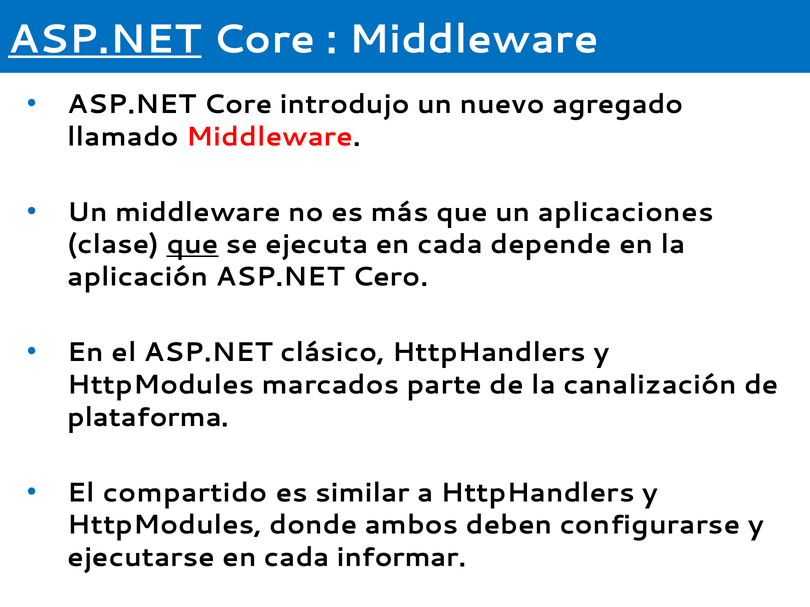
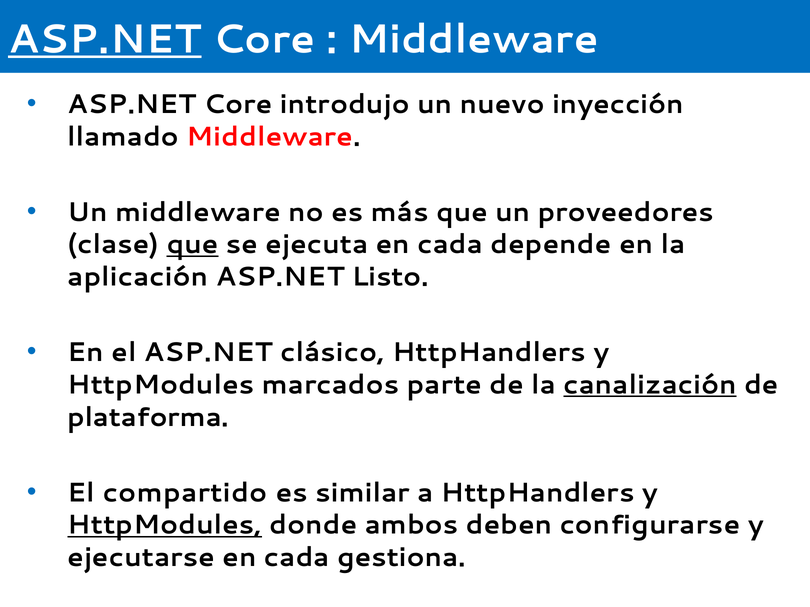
agregado: agregado -> inyección (618, 104)
aplicaciones: aplicaciones -> proveedores (626, 212)
Cero: Cero -> Listo (390, 277)
canalización underline: none -> present (650, 385)
HttpModules underline: none -> present (165, 525)
informar: informar -> gestiona (401, 558)
